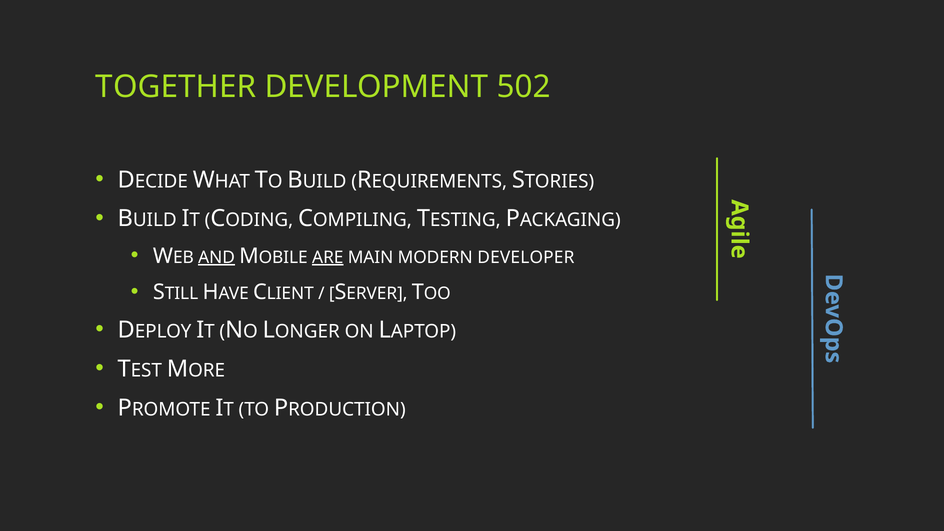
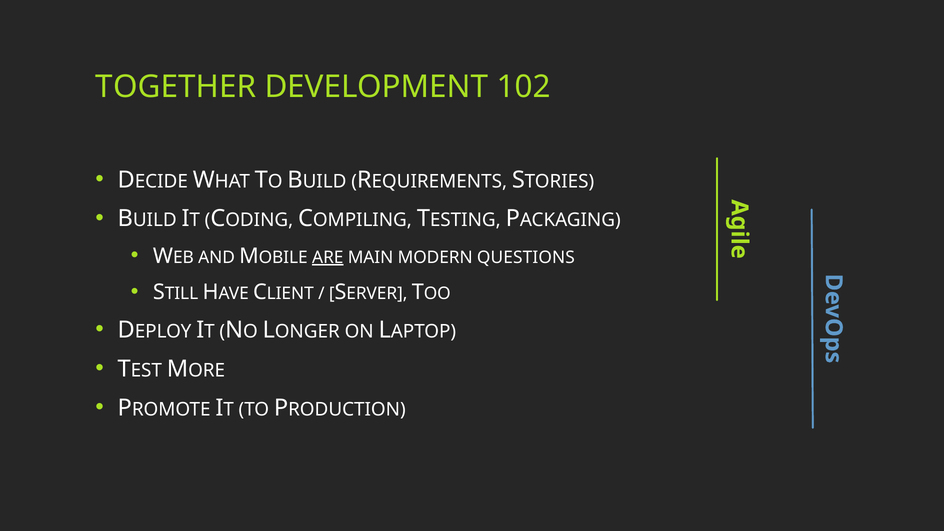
502: 502 -> 102 (524, 87)
AND underline: present -> none (217, 257)
DEVELOPER: DEVELOPER -> QUESTIONS (526, 257)
